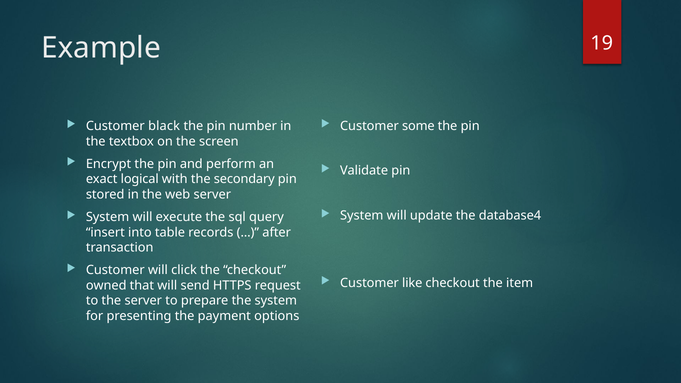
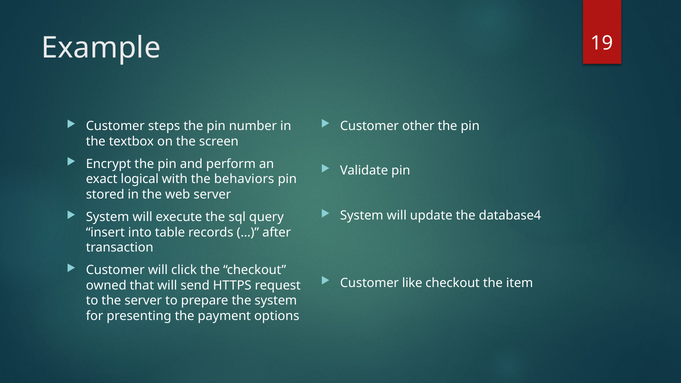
some: some -> other (418, 126)
black: black -> steps (164, 126)
secondary: secondary -> behaviors (244, 179)
